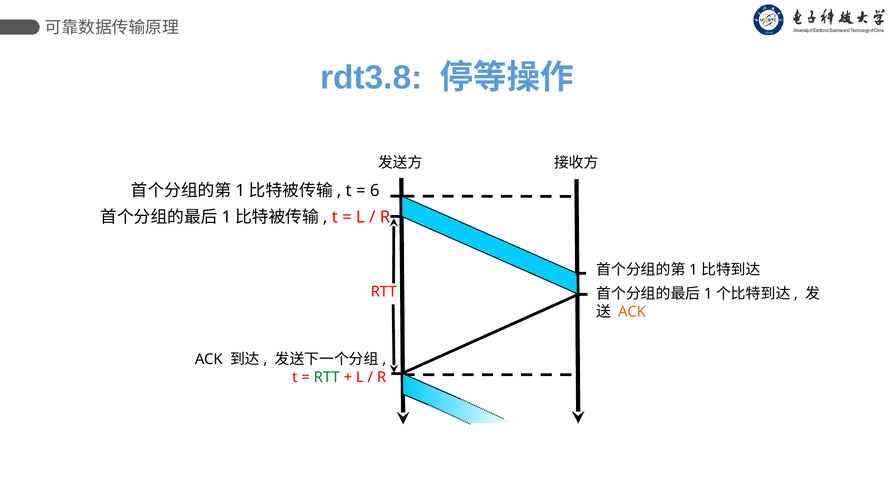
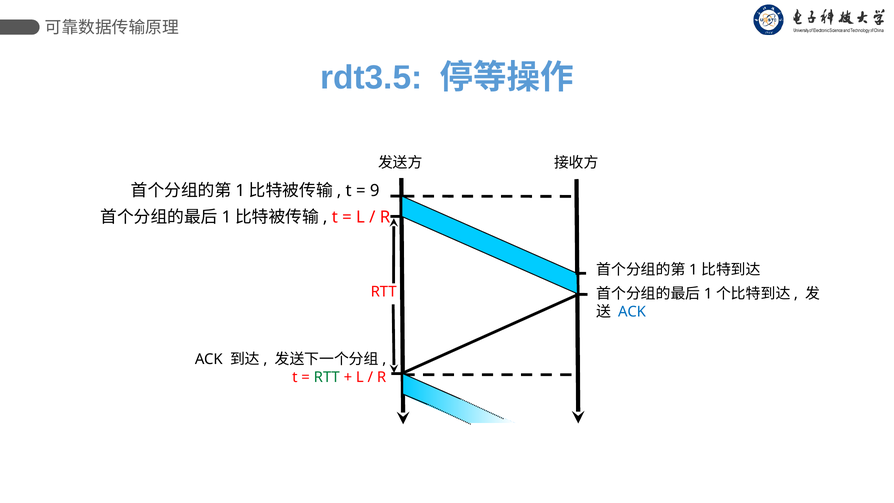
rdt3.8: rdt3.8 -> rdt3.5 (371, 78)
6: 6 -> 9 (375, 191)
ACK colour: orange -> blue (632, 312)
